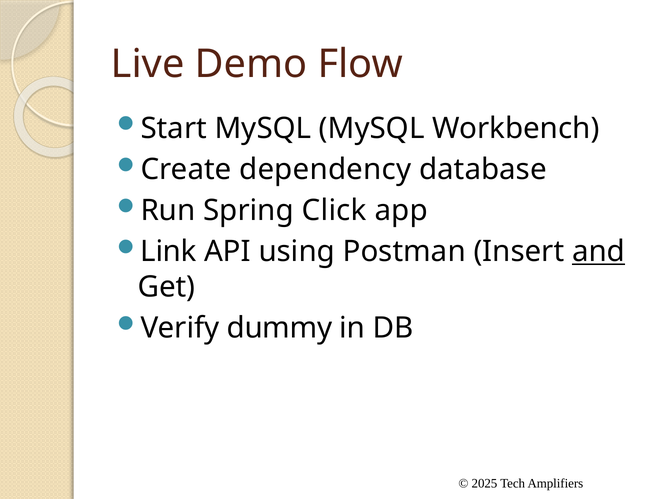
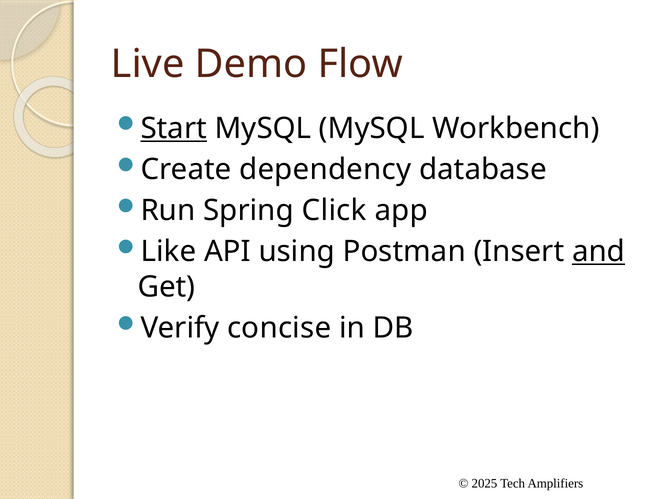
Start underline: none -> present (174, 128)
Link: Link -> Like (168, 251)
dummy: dummy -> concise (279, 328)
